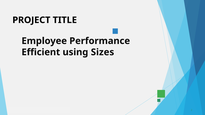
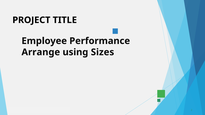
Efficient: Efficient -> Arrange (41, 52)
